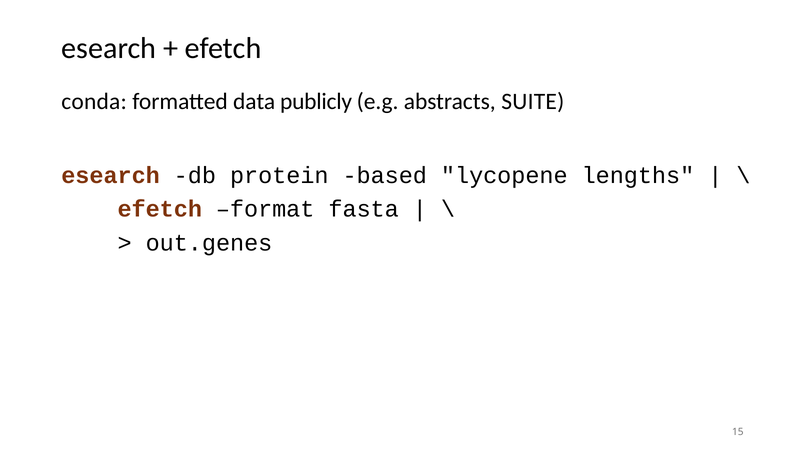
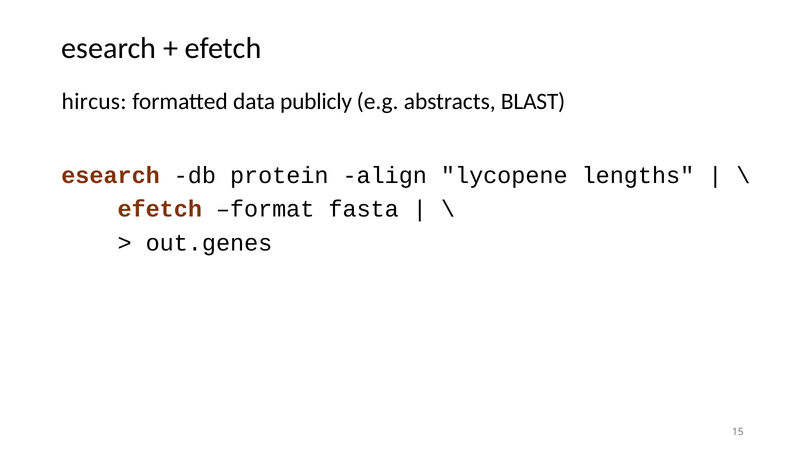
conda: conda -> hircus (94, 101)
SUITE: SUITE -> BLAST (533, 101)
based: based -> align (385, 175)
